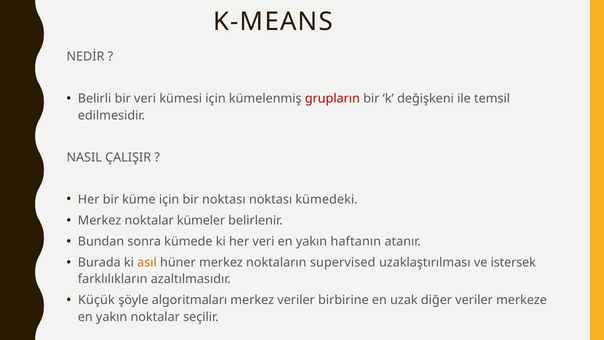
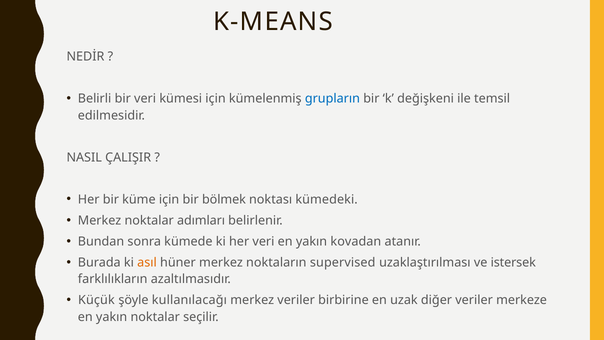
grupların colour: red -> blue (332, 99)
bir noktası: noktası -> bölmek (224, 199)
kümeler: kümeler -> adımları (201, 220)
haftanın: haftanın -> kovadan (356, 241)
algoritmaları: algoritmaları -> kullanılacağı (189, 300)
